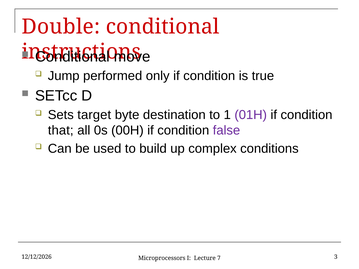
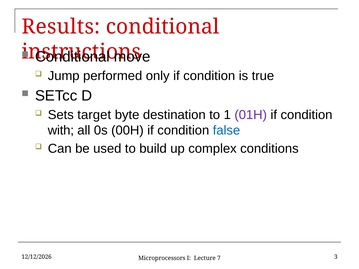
Double: Double -> Results (61, 27)
that: that -> with (61, 131)
false colour: purple -> blue (226, 131)
